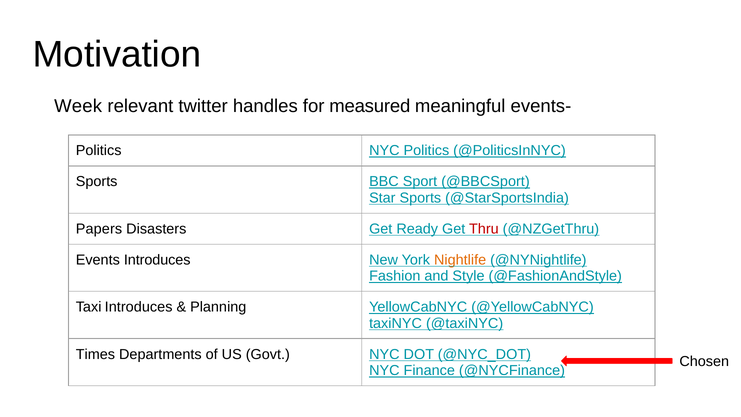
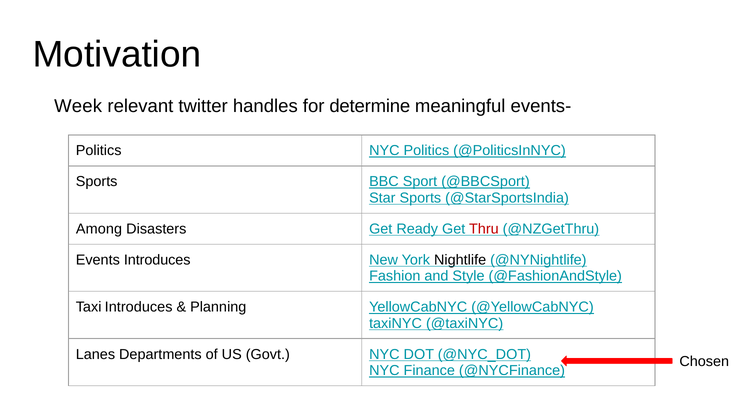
measured: measured -> determine (370, 106)
Papers: Papers -> Among (99, 229)
Nightlife colour: orange -> black (460, 260)
Times: Times -> Lanes (95, 354)
